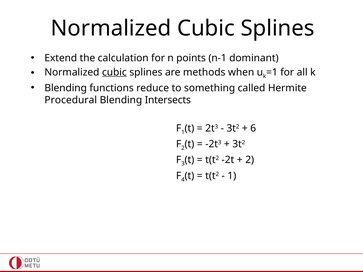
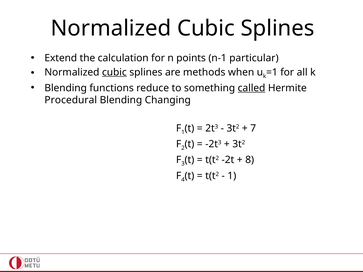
dominant: dominant -> particular (254, 58)
called underline: none -> present (252, 88)
Intersects: Intersects -> Changing (168, 100)
6: 6 -> 7 (253, 128)
2: 2 -> 8 (250, 160)
